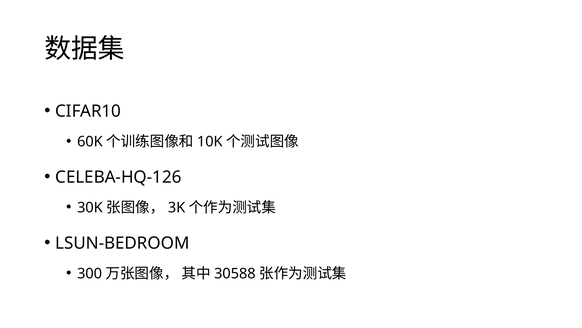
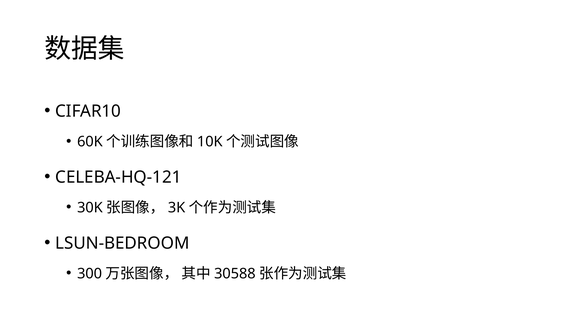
CELEBA-HQ-126: CELEBA-HQ-126 -> CELEBA-HQ-121 (118, 177)
